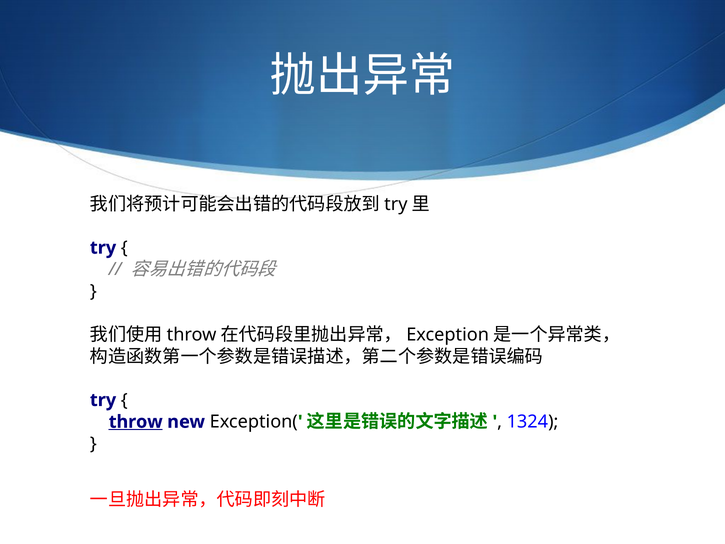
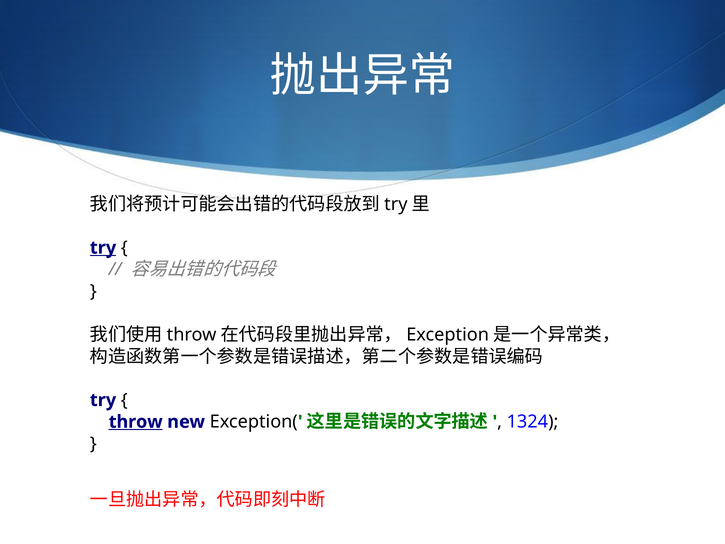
try underline: none -> present (103, 248)
